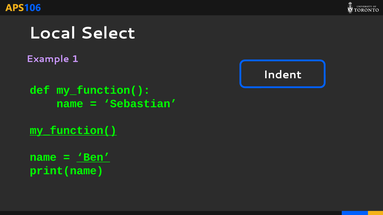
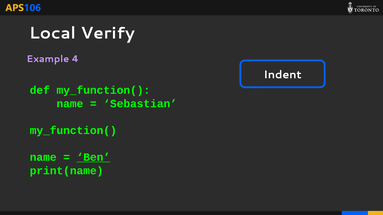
Select: Select -> Verify (108, 33)
1: 1 -> 4 (75, 59)
my_function( underline: present -> none (73, 131)
